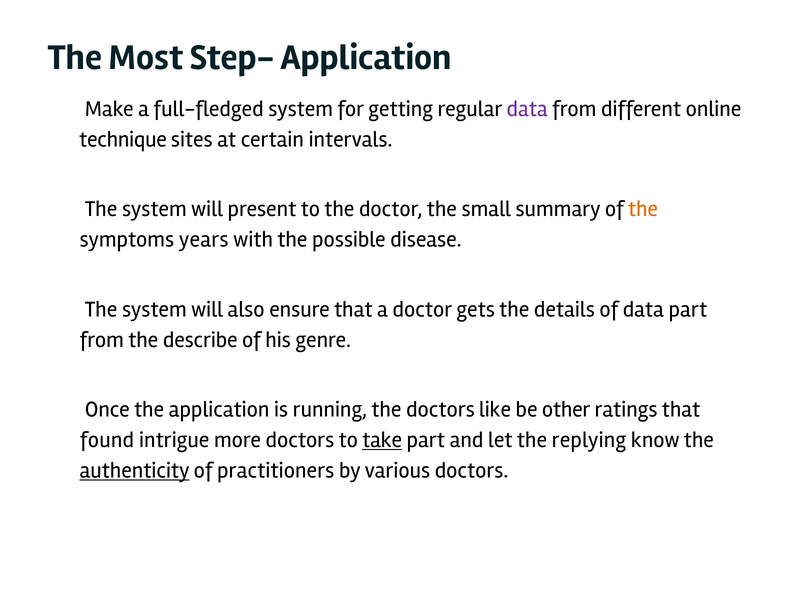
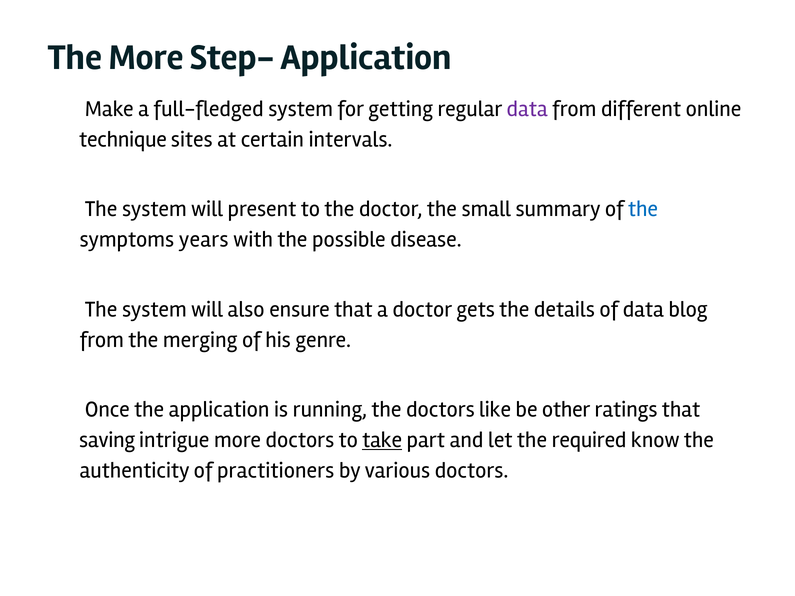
The Most: Most -> More (146, 57)
the colour: orange -> blue (643, 209)
data part: part -> blog (688, 309)
describe: describe -> merging (200, 340)
found: found -> saving (107, 440)
replying: replying -> required (589, 440)
authenticity underline: present -> none (135, 471)
